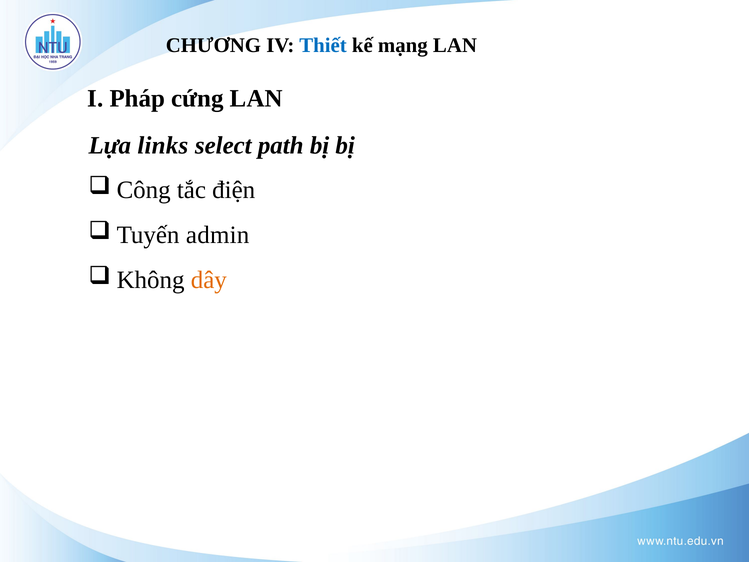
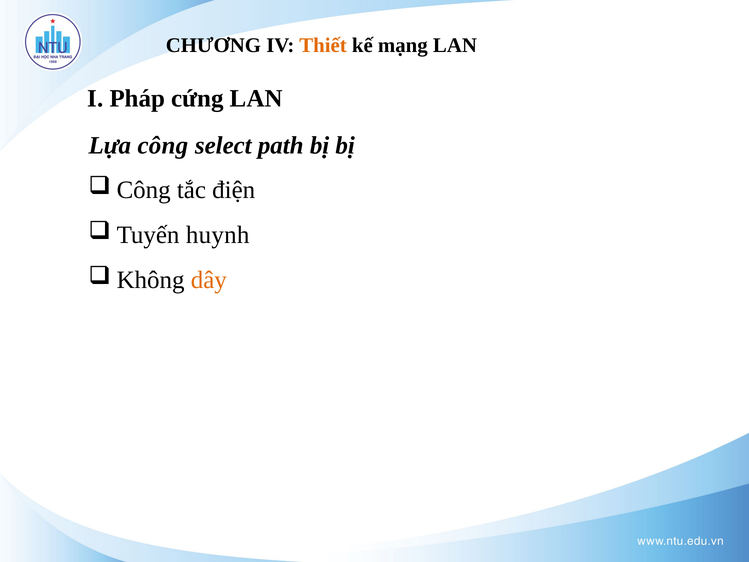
Thiết colour: blue -> orange (323, 45)
links: links -> công (163, 145)
admin: admin -> huynh (218, 235)
